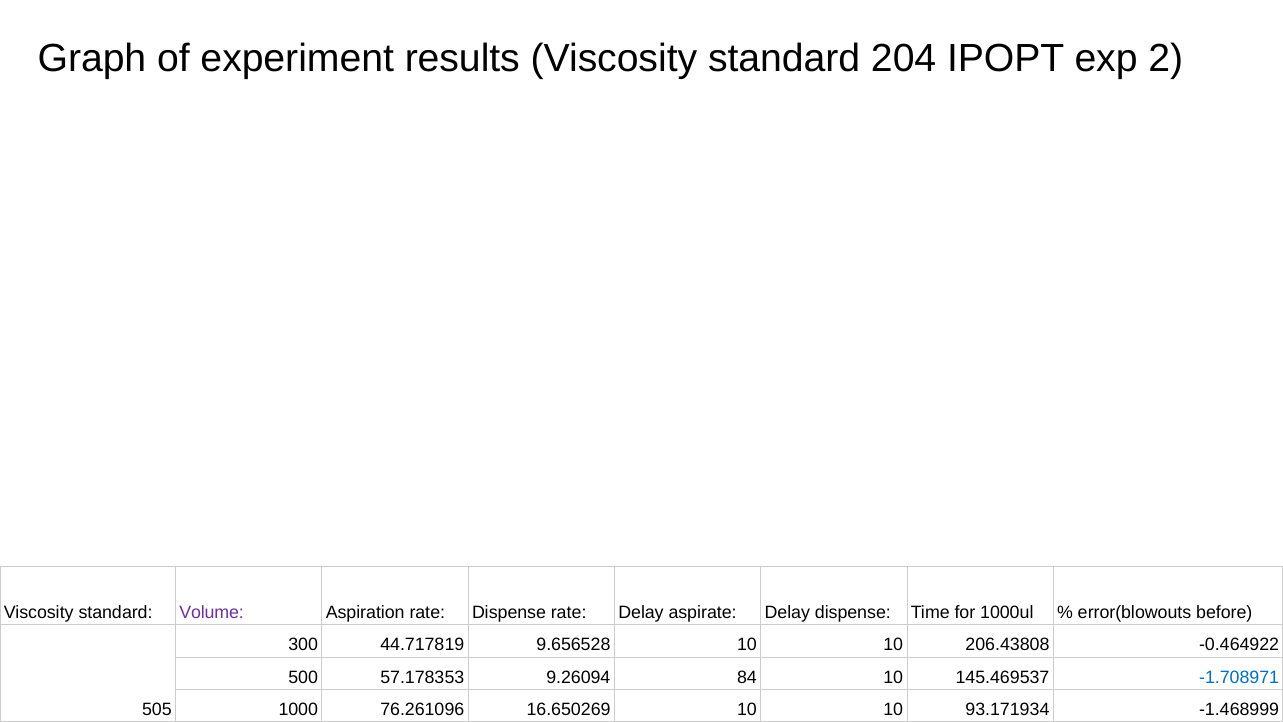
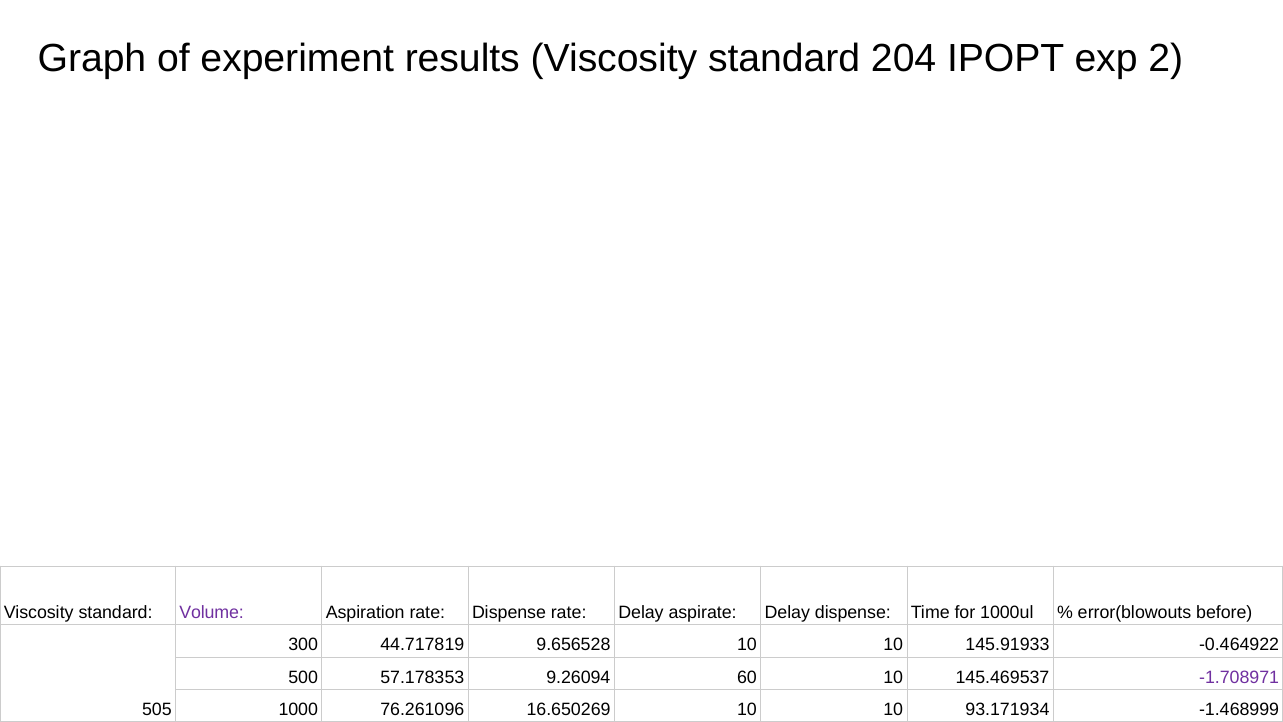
206.43808: 206.43808 -> 145.91933 (1007, 645)
84: 84 -> 60 (747, 677)
-1.708971 colour: blue -> purple (1239, 677)
